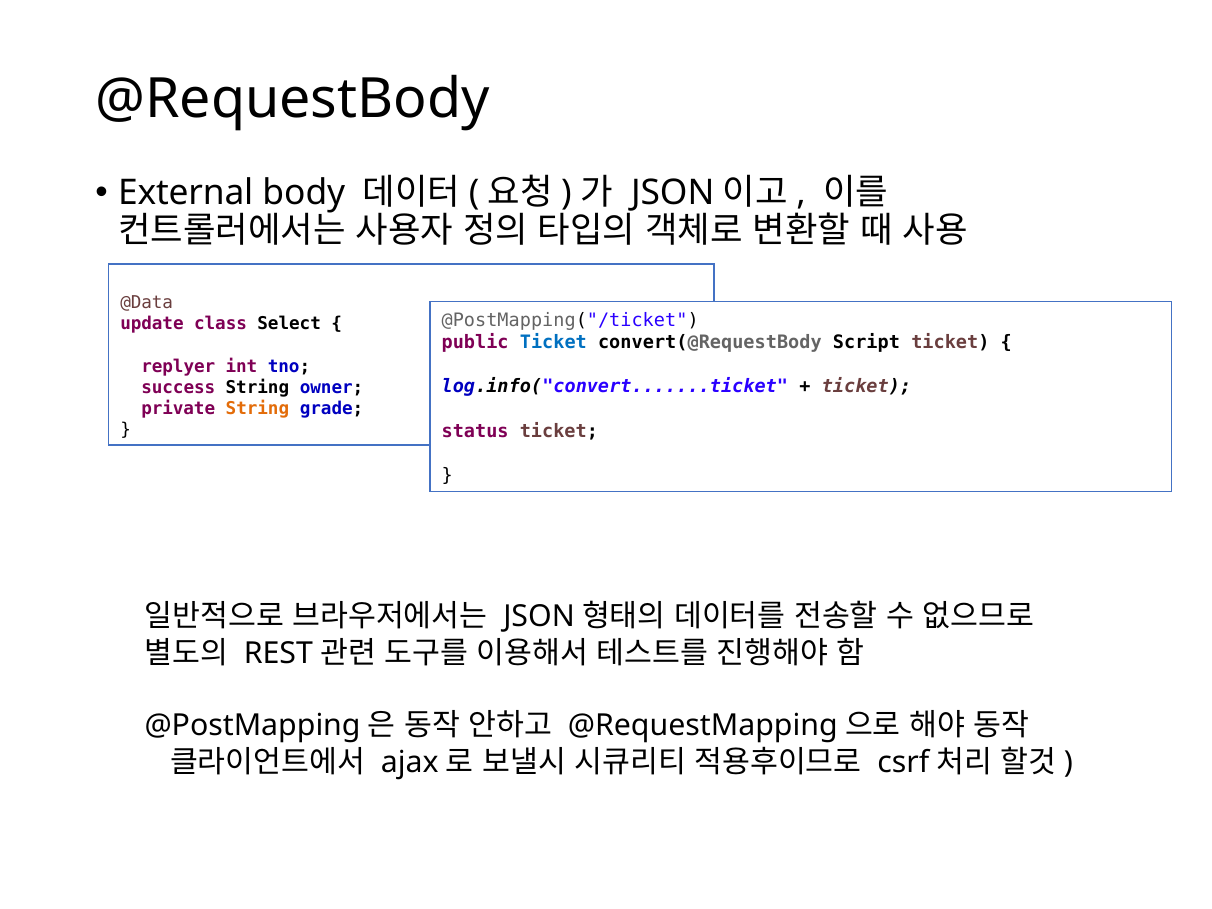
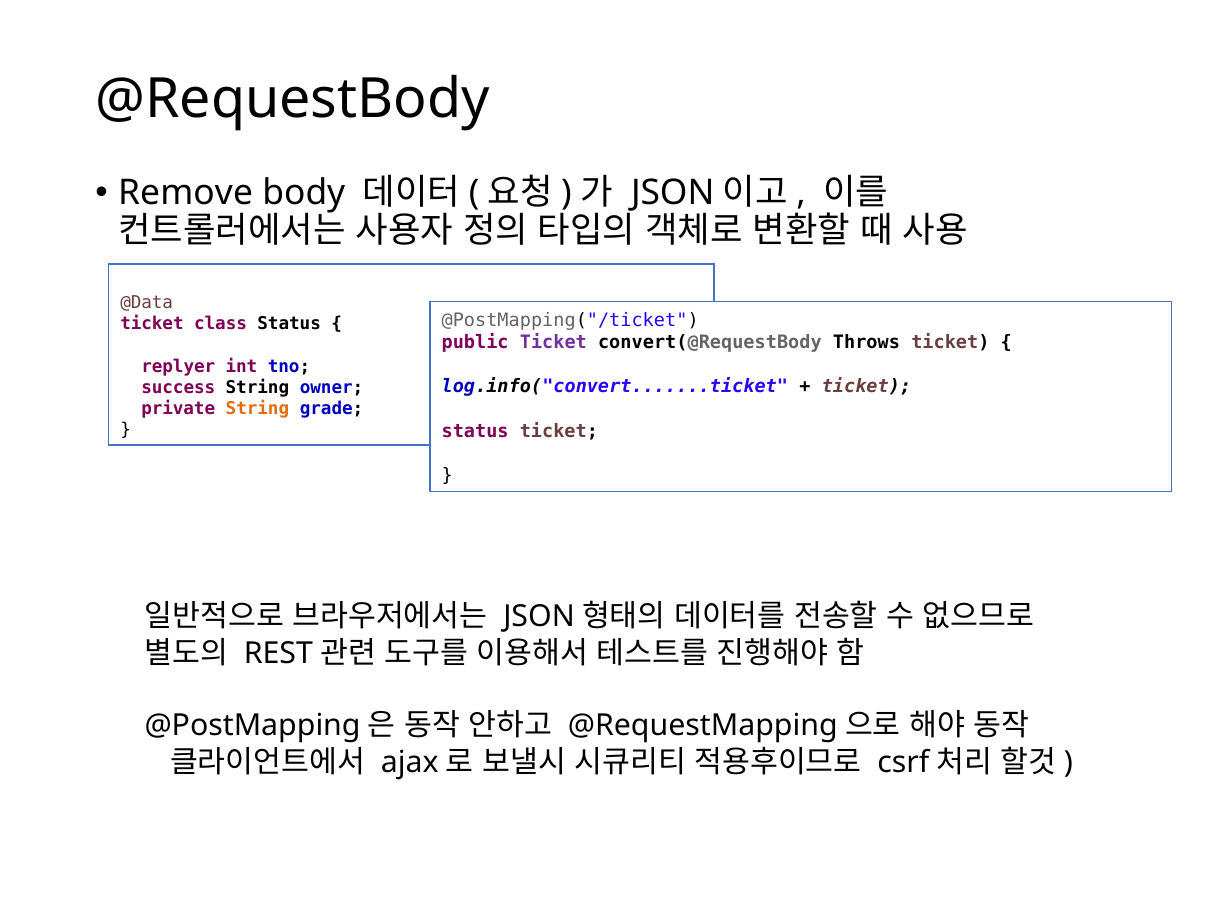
External: External -> Remove (186, 193)
update: update -> ticket (152, 324)
class Select: Select -> Status (289, 324)
Ticket colour: blue -> purple (553, 342)
Script: Script -> Throws (866, 342)
